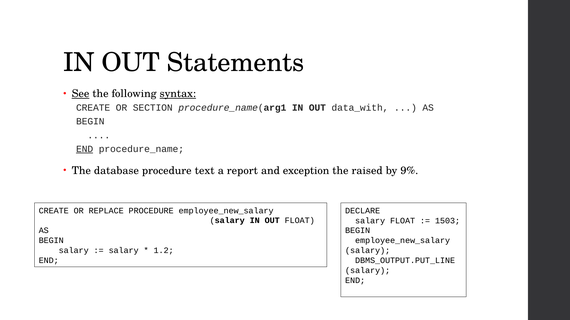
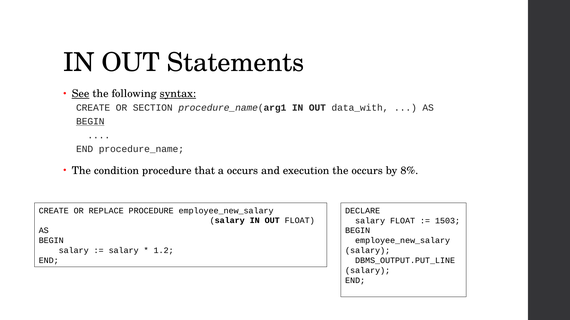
BEGIN underline: none -> present (90, 122)
END underline: present -> none (85, 149)
database: database -> condition (116, 171)
text: text -> that (205, 171)
a report: report -> occurs (242, 171)
exception: exception -> execution (306, 171)
the raised: raised -> occurs (367, 171)
9%: 9% -> 8% (409, 171)
